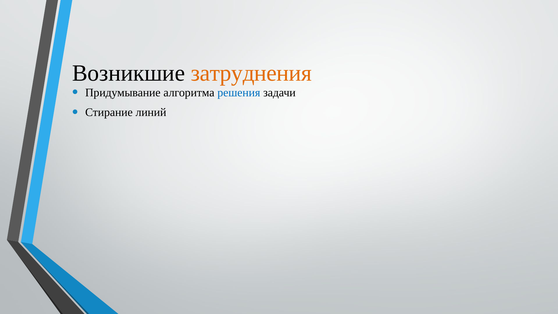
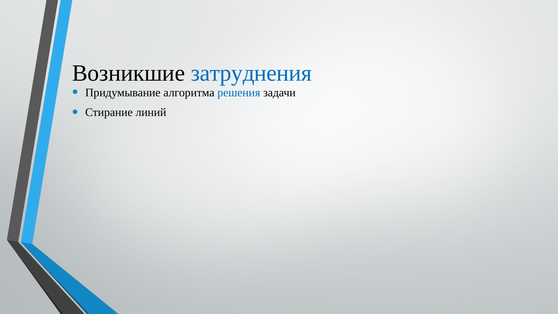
затруднения colour: orange -> blue (251, 73)
